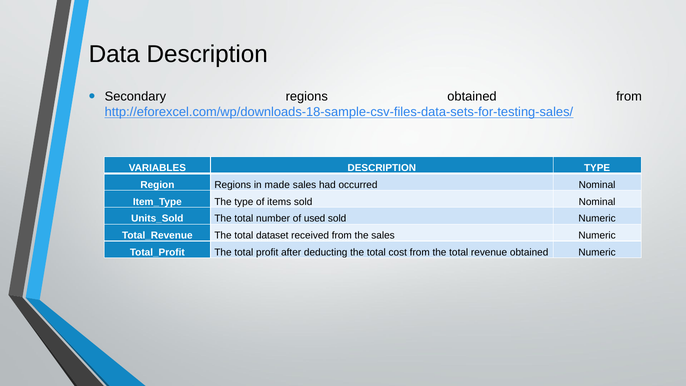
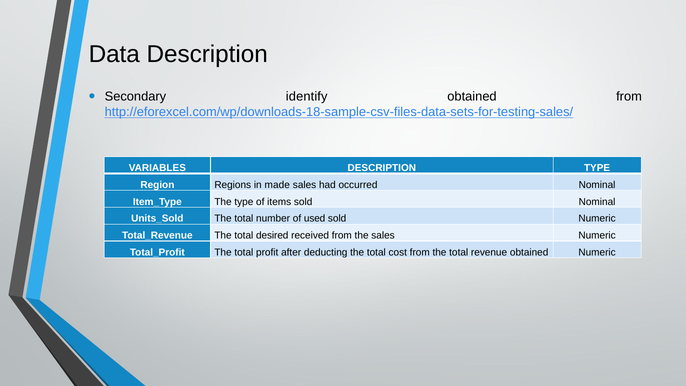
Secondary regions: regions -> identify (307, 96)
dataset: dataset -> desired (272, 235)
